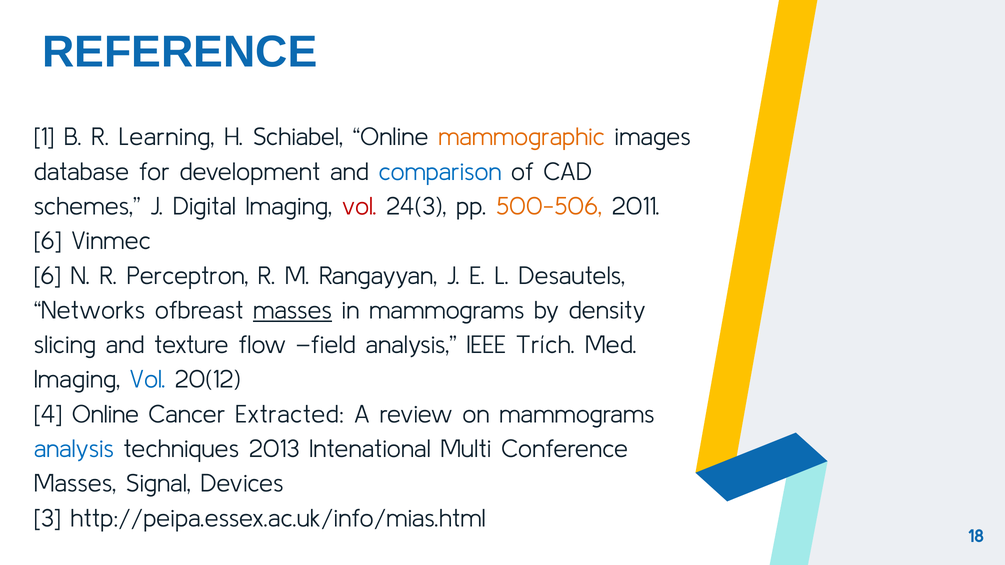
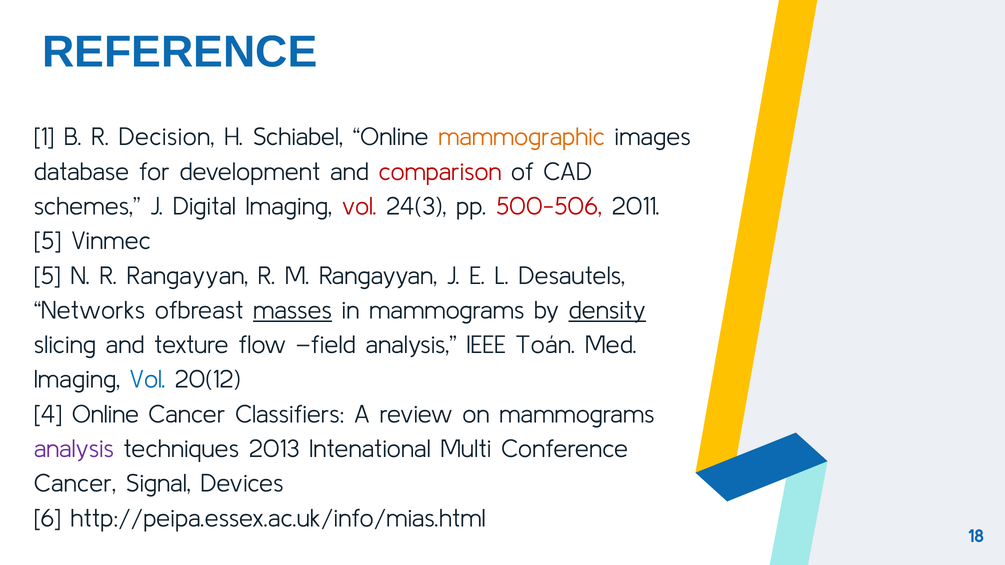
Learning: Learning -> Decision (167, 137)
comparison colour: blue -> red (440, 172)
500-506 colour: orange -> red (549, 207)
6: 6 -> 5 (48, 241)
6: 6 -> 5 (47, 276)
R Perceptron: Perceptron -> Rangayyan (188, 276)
density underline: none -> present (607, 311)
Trích: Trích -> Toán (545, 345)
Extracted: Extracted -> Classifiers (290, 415)
analysis colour: blue -> purple (74, 449)
Masses: Masses -> Cancer (75, 484)
3: 3 -> 6 (47, 519)
